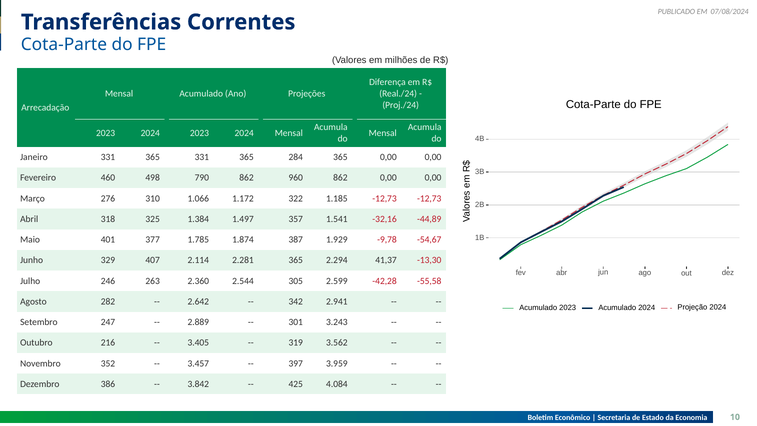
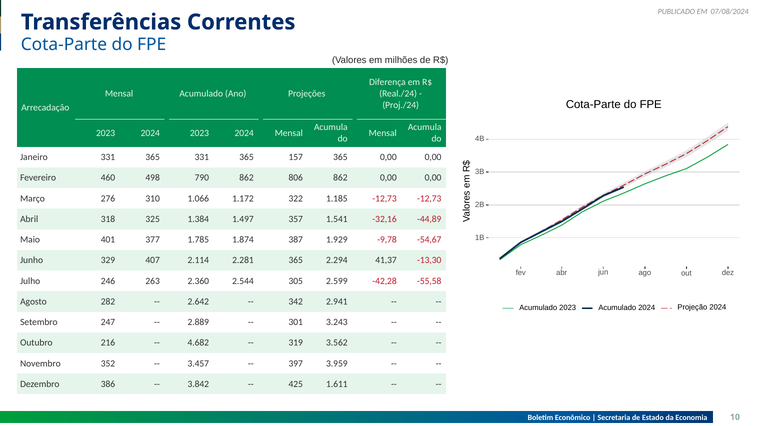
284: 284 -> 157 (296, 157)
960: 960 -> 806 (296, 178)
3.405: 3.405 -> 4.682 (198, 343)
4.084: 4.084 -> 1.611 (337, 384)
